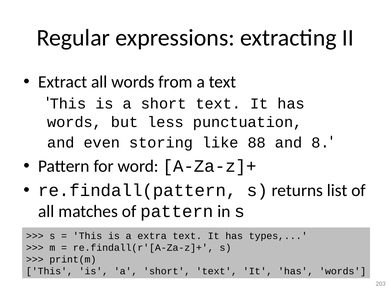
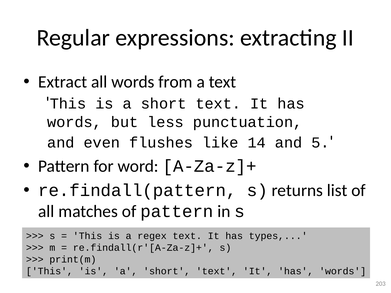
storing: storing -> flushes (161, 143)
88: 88 -> 14 (257, 143)
8: 8 -> 5 (320, 143)
extra: extra -> regex (152, 236)
